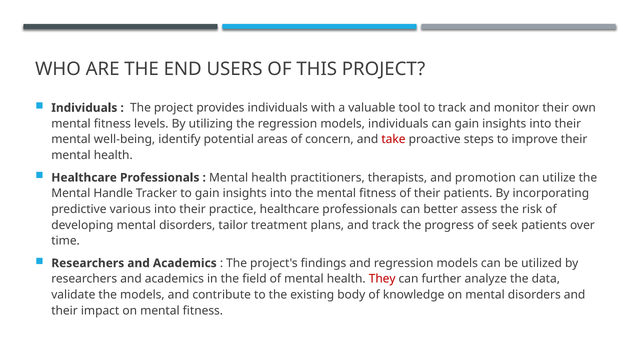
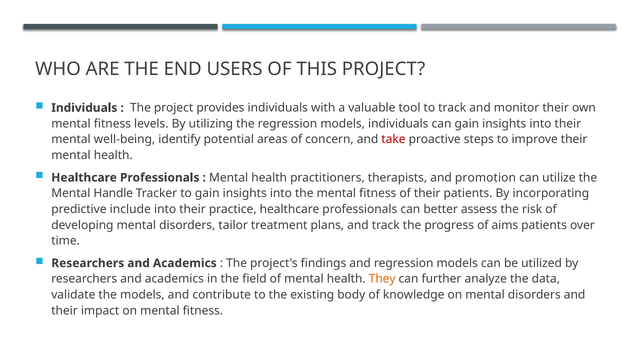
various: various -> include (130, 209)
seek: seek -> aims (505, 225)
They colour: red -> orange (382, 279)
